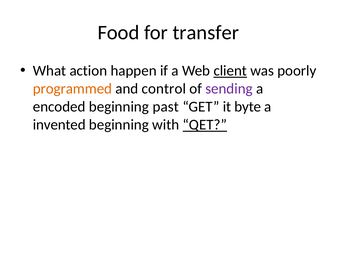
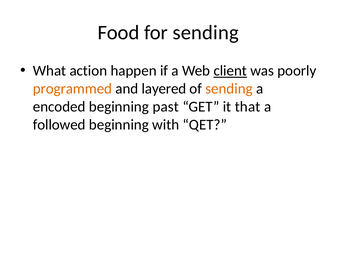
for transfer: transfer -> sending (206, 33)
control: control -> layered (164, 89)
sending colour: purple -> orange (229, 89)
byte: byte -> that (248, 107)
invented: invented -> followed (59, 125)
QET underline: present -> none (205, 125)
